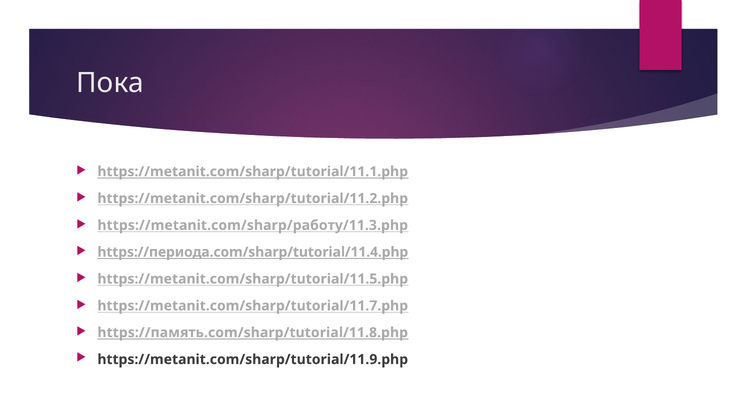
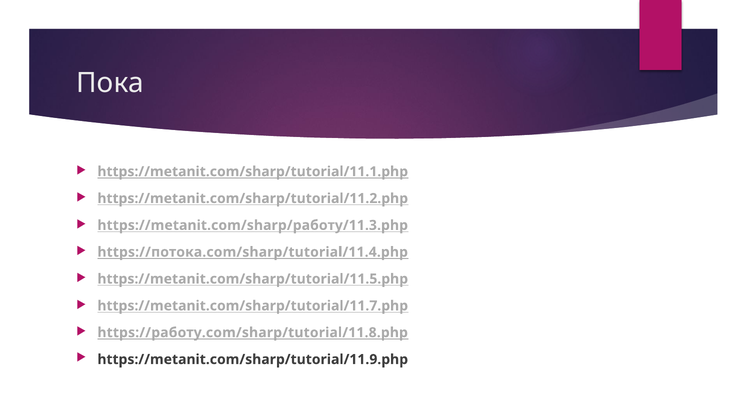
https://периода.com/sharp/tutorial/11.4.php: https://периода.com/sharp/tutorial/11.4.php -> https://потока.com/sharp/tutorial/11.4.php (253, 252)
https://память.com/sharp/tutorial/11.8.php: https://память.com/sharp/tutorial/11.8.php -> https://работу.com/sharp/tutorial/11.8.php (253, 333)
